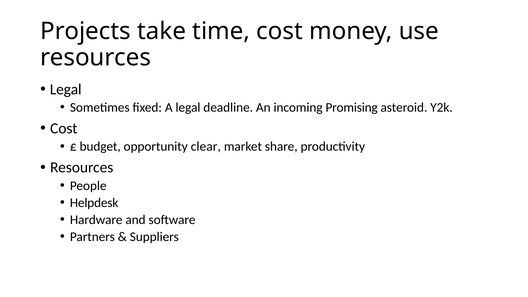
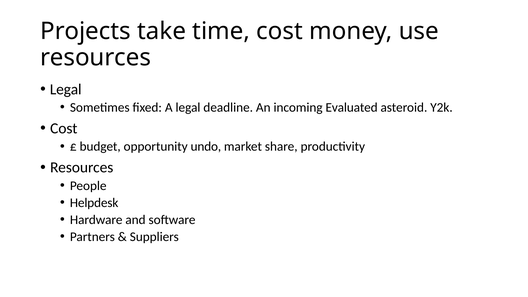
Promising: Promising -> Evaluated (352, 107)
clear: clear -> undo (206, 147)
